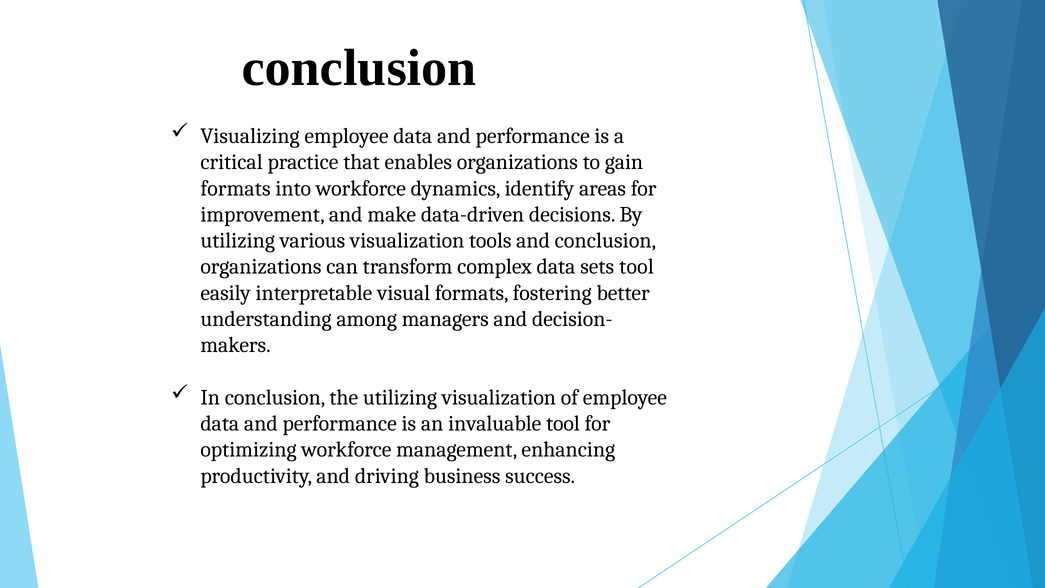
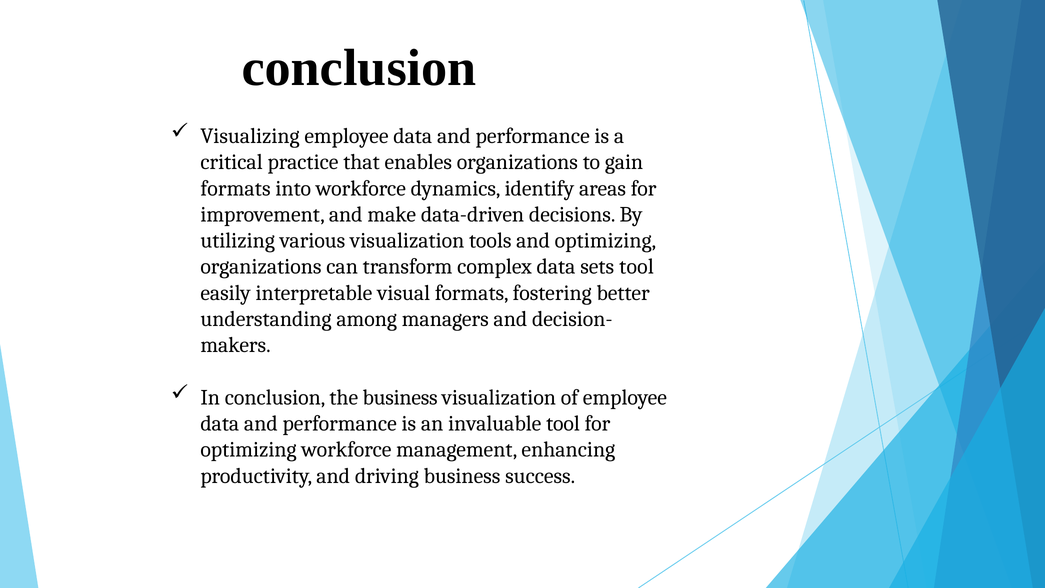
and conclusion: conclusion -> optimizing (605, 241)
the utilizing: utilizing -> business (400, 397)
